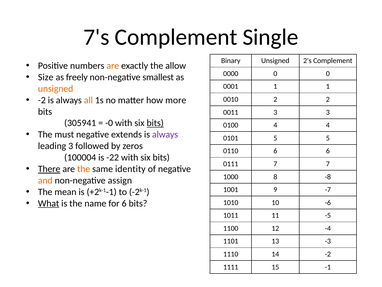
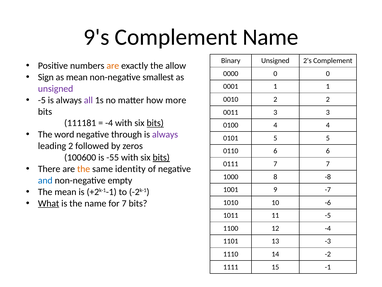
7's: 7's -> 9's (96, 37)
Complement Single: Single -> Name (271, 37)
Size: Size -> Sign (46, 77)
as freely: freely -> mean (77, 77)
unsigned colour: orange -> purple (56, 88)
-2: -2 -> -5 (42, 100)
all colour: orange -> purple (88, 100)
305941: 305941 -> 111181 (80, 123)
-0: -0 -> -4 (109, 123)
must: must -> word (64, 134)
extends: extends -> through (127, 134)
leading 3: 3 -> 2 (71, 146)
100004: 100004 -> 100600 (80, 157)
-22: -22 -> -55 (113, 157)
bits underline: none -> present (161, 157)
There underline: present -> none (49, 169)
and colour: orange -> blue (45, 180)
assign: assign -> empty (120, 180)
for 6: 6 -> 7 (124, 203)
